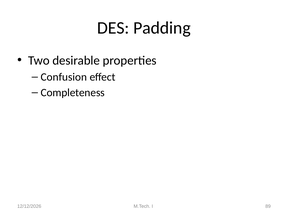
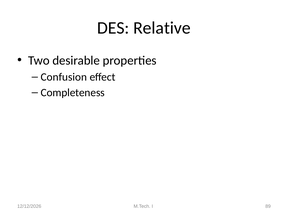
Padding: Padding -> Relative (162, 28)
